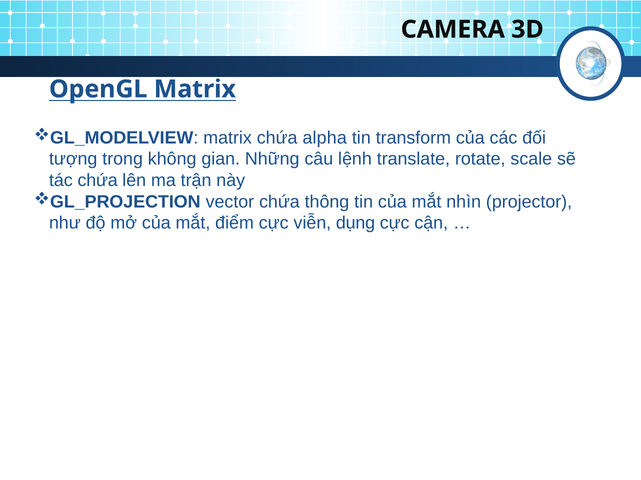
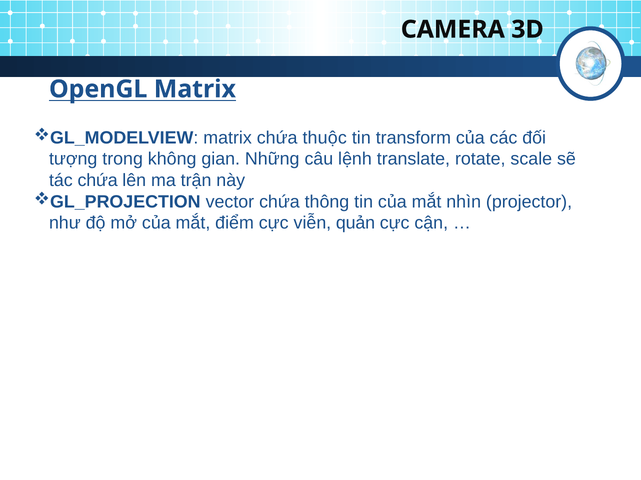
alpha: alpha -> thuộc (325, 138)
dụng: dụng -> quản (356, 223)
